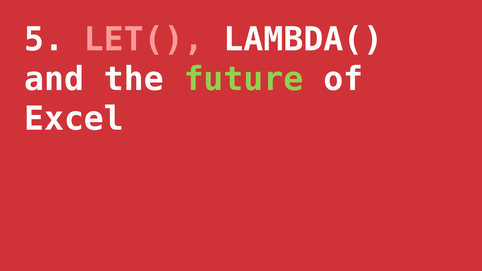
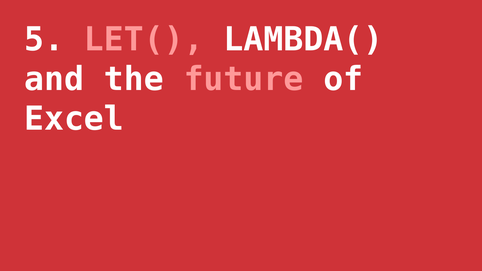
future colour: light green -> pink (244, 79)
